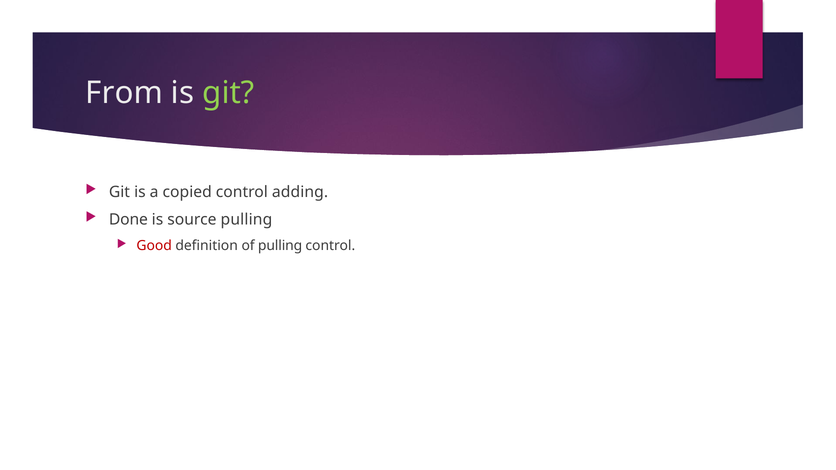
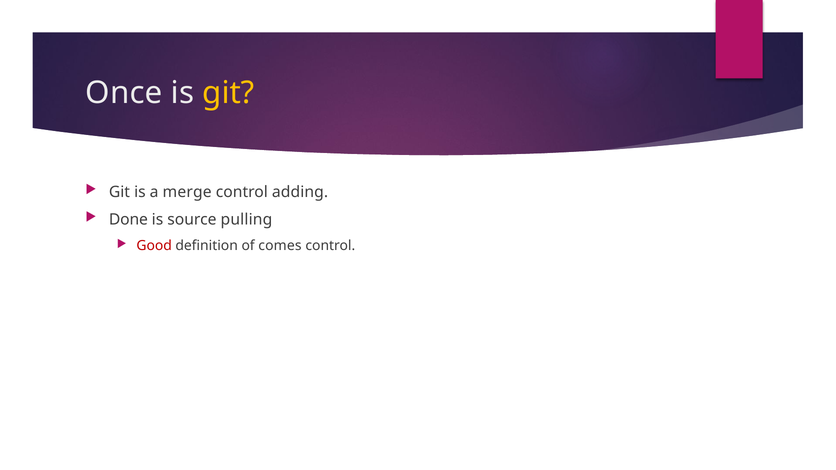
From: From -> Once (124, 93)
git colour: light green -> yellow (228, 93)
copied: copied -> merge (187, 192)
of pulling: pulling -> comes (280, 246)
